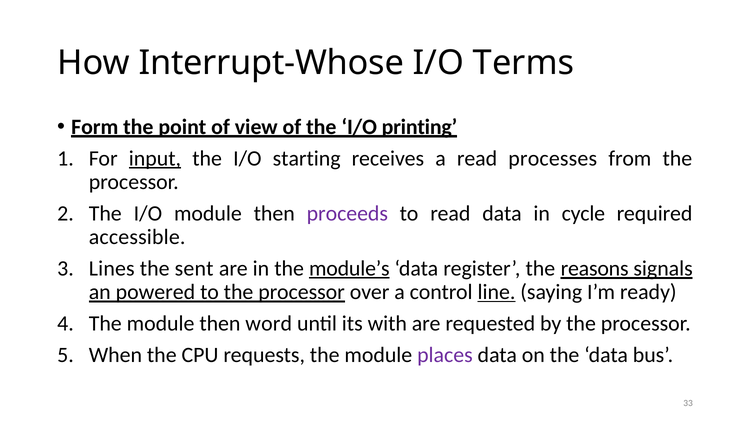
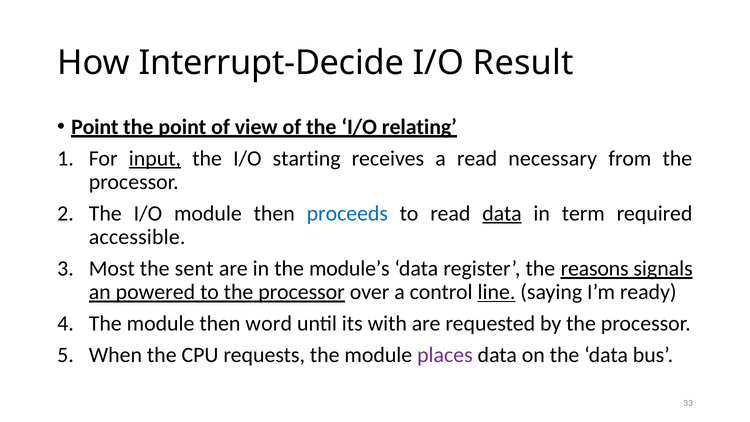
Interrupt-Whose: Interrupt-Whose -> Interrupt-Decide (271, 63)
Terms: Terms -> Result (523, 63)
Form: Form -> Point (95, 127)
printing: printing -> relating (419, 127)
processes: processes -> necessary (553, 158)
proceeds colour: purple -> blue (347, 213)
data underline: none -> present (502, 213)
cycle: cycle -> term (583, 213)
Lines: Lines -> Most (112, 268)
module’s underline: present -> none (349, 268)
